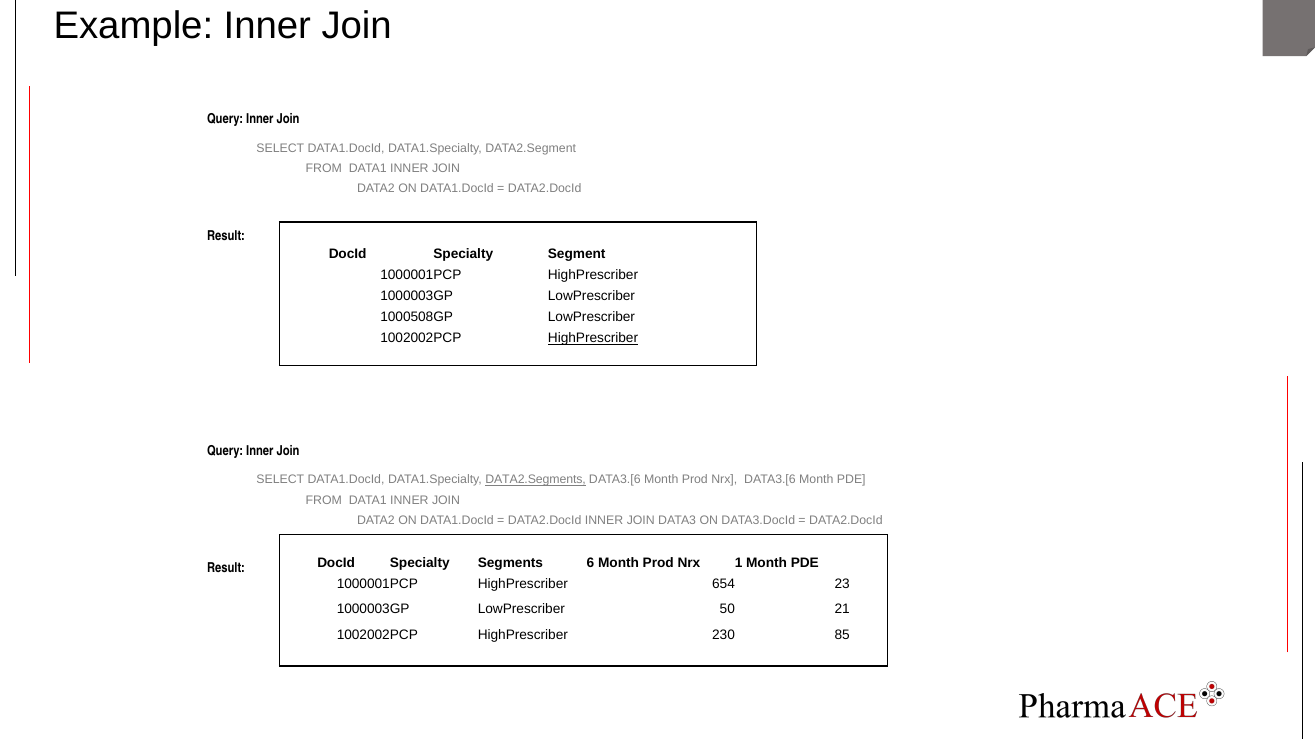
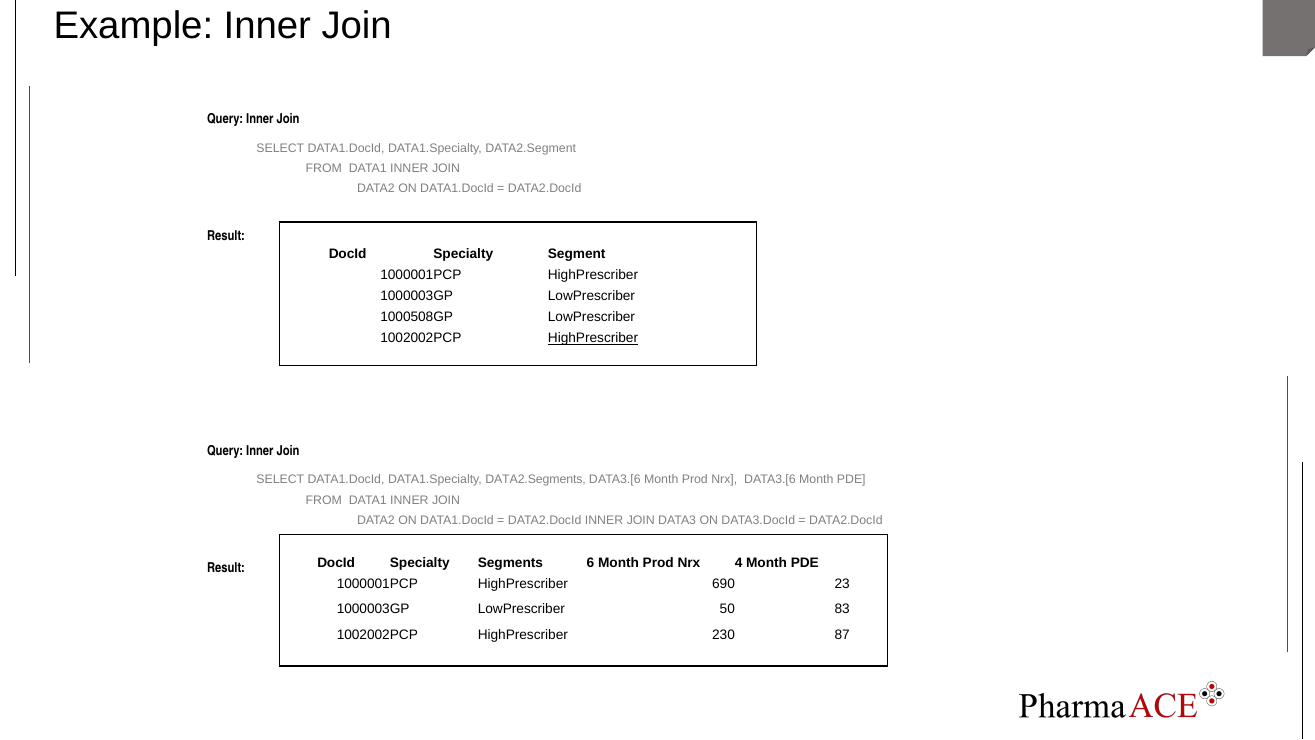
DATA2.Segments underline: present -> none (536, 480)
1: 1 -> 4 (739, 563)
654: 654 -> 690 (724, 584)
21: 21 -> 83 (842, 608)
85: 85 -> 87 (842, 634)
